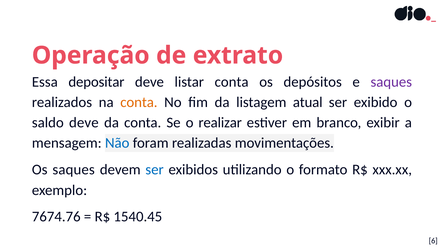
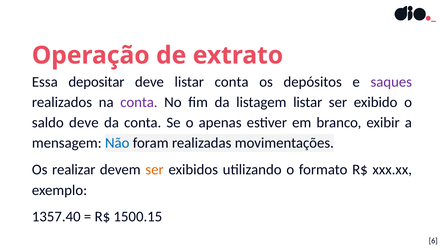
conta colour: orange -> purple (139, 102)
listagem atual: atual -> listar (308, 102)
realizar: realizar -> apenas (220, 123)
Os saques: saques -> realizar (74, 170)
ser colour: blue -> orange (155, 170)
7674.76: 7674.76 -> 1357.40 (56, 217)
1540.45: 1540.45 -> 1500.15 (138, 217)
